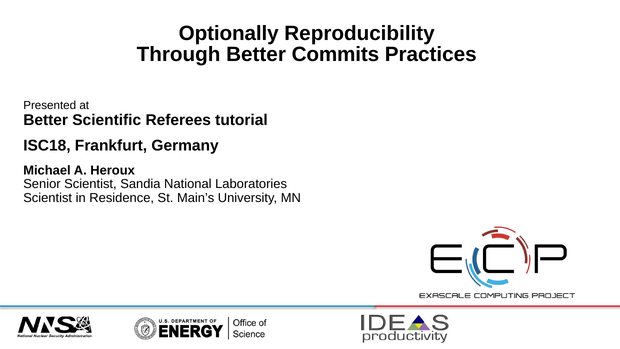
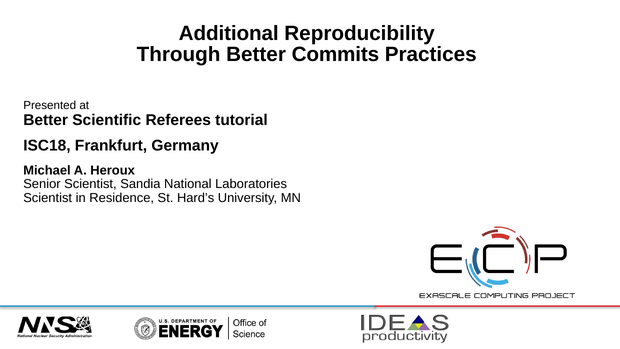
Optionally: Optionally -> Additional (229, 33)
Main’s: Main’s -> Hard’s (196, 198)
